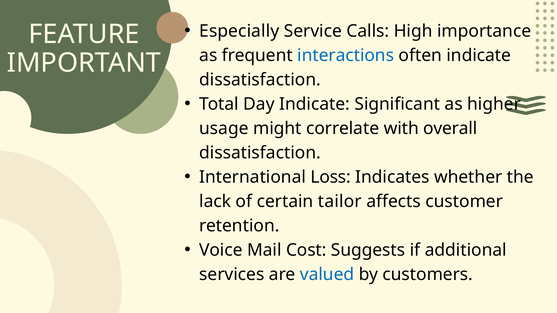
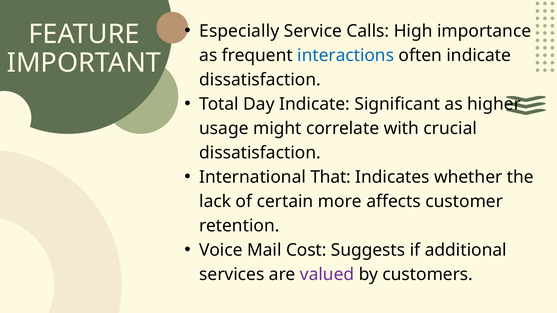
overall: overall -> crucial (450, 129)
Loss: Loss -> That (331, 177)
tailor: tailor -> more (340, 202)
valued colour: blue -> purple (327, 275)
